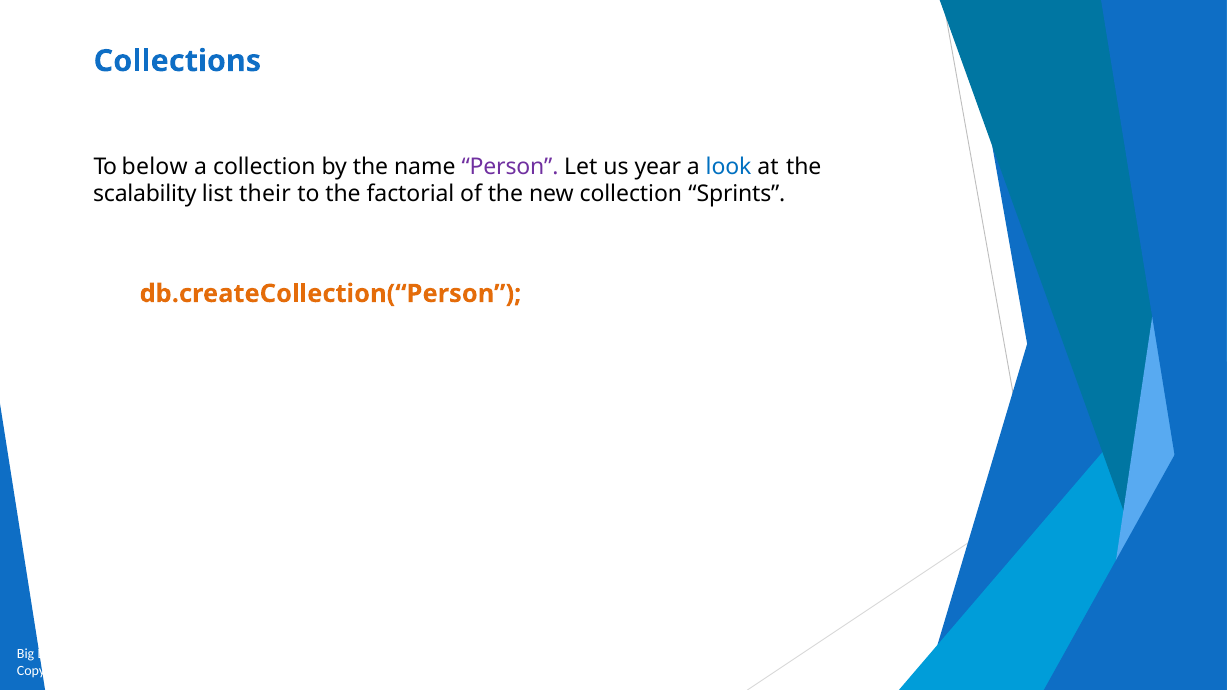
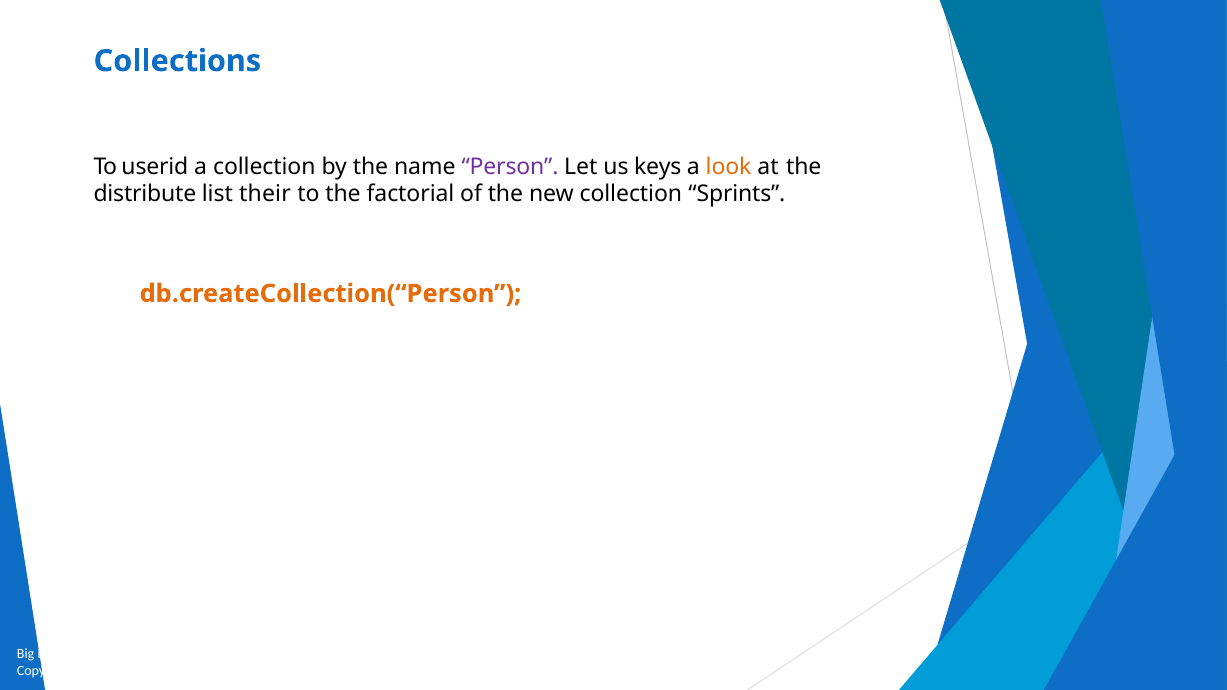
below: below -> userid (155, 167)
year: year -> keys (658, 167)
look colour: blue -> orange (729, 167)
scalability: scalability -> distribute (145, 194)
